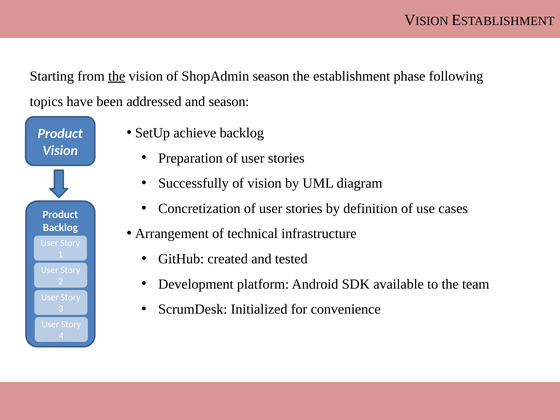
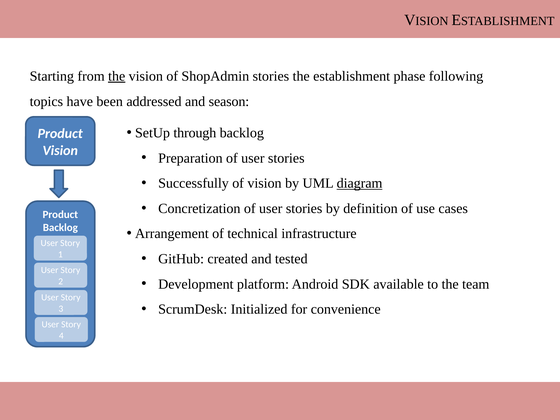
ShopAdmin season: season -> stories (271, 76)
achieve: achieve -> through (195, 133)
diagram underline: none -> present (360, 183)
